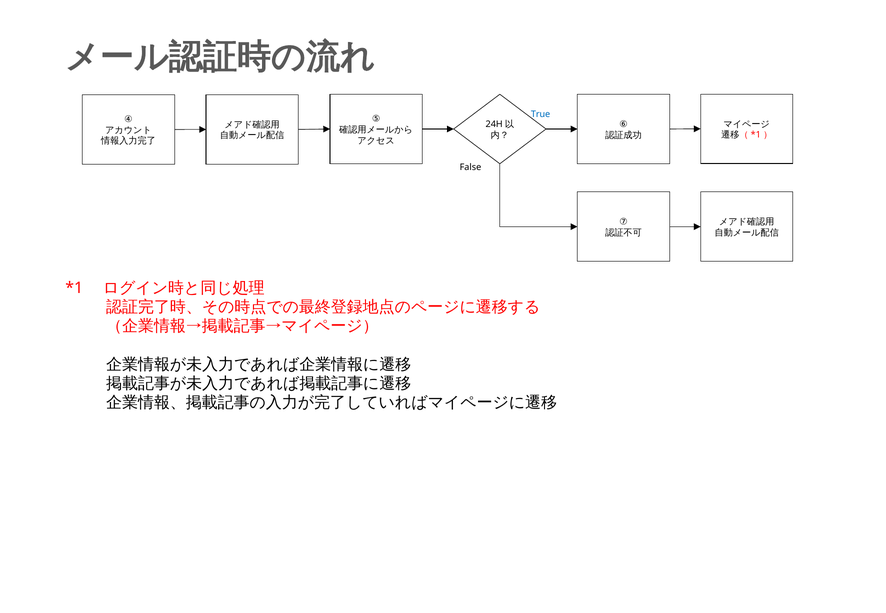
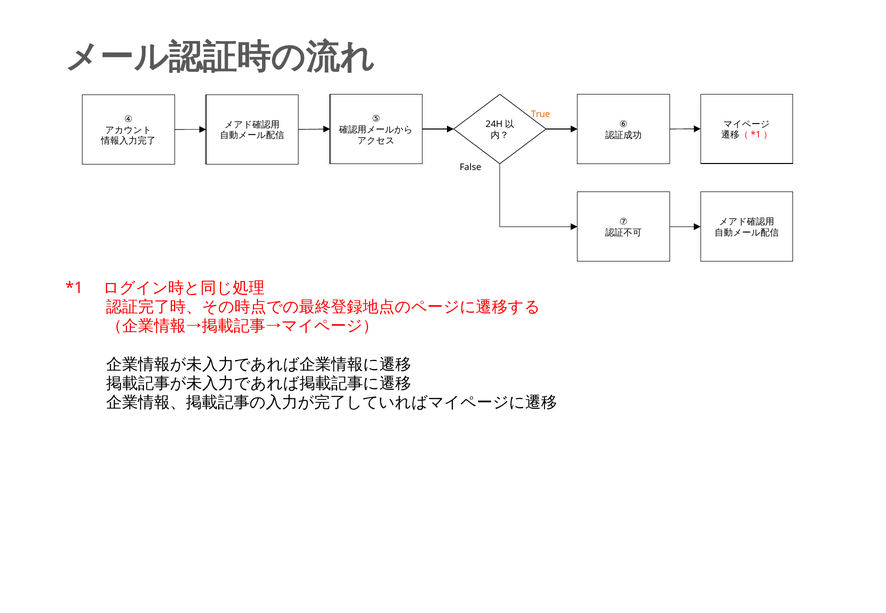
True colour: blue -> orange (541, 115)
